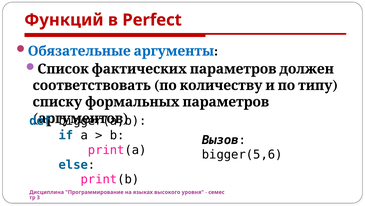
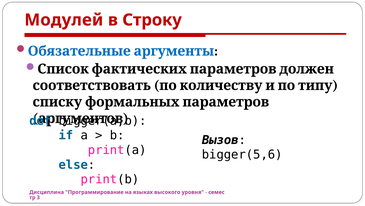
Функций: Функций -> Модулей (64, 20)
Perfect: Perfect -> Строку (152, 20)
